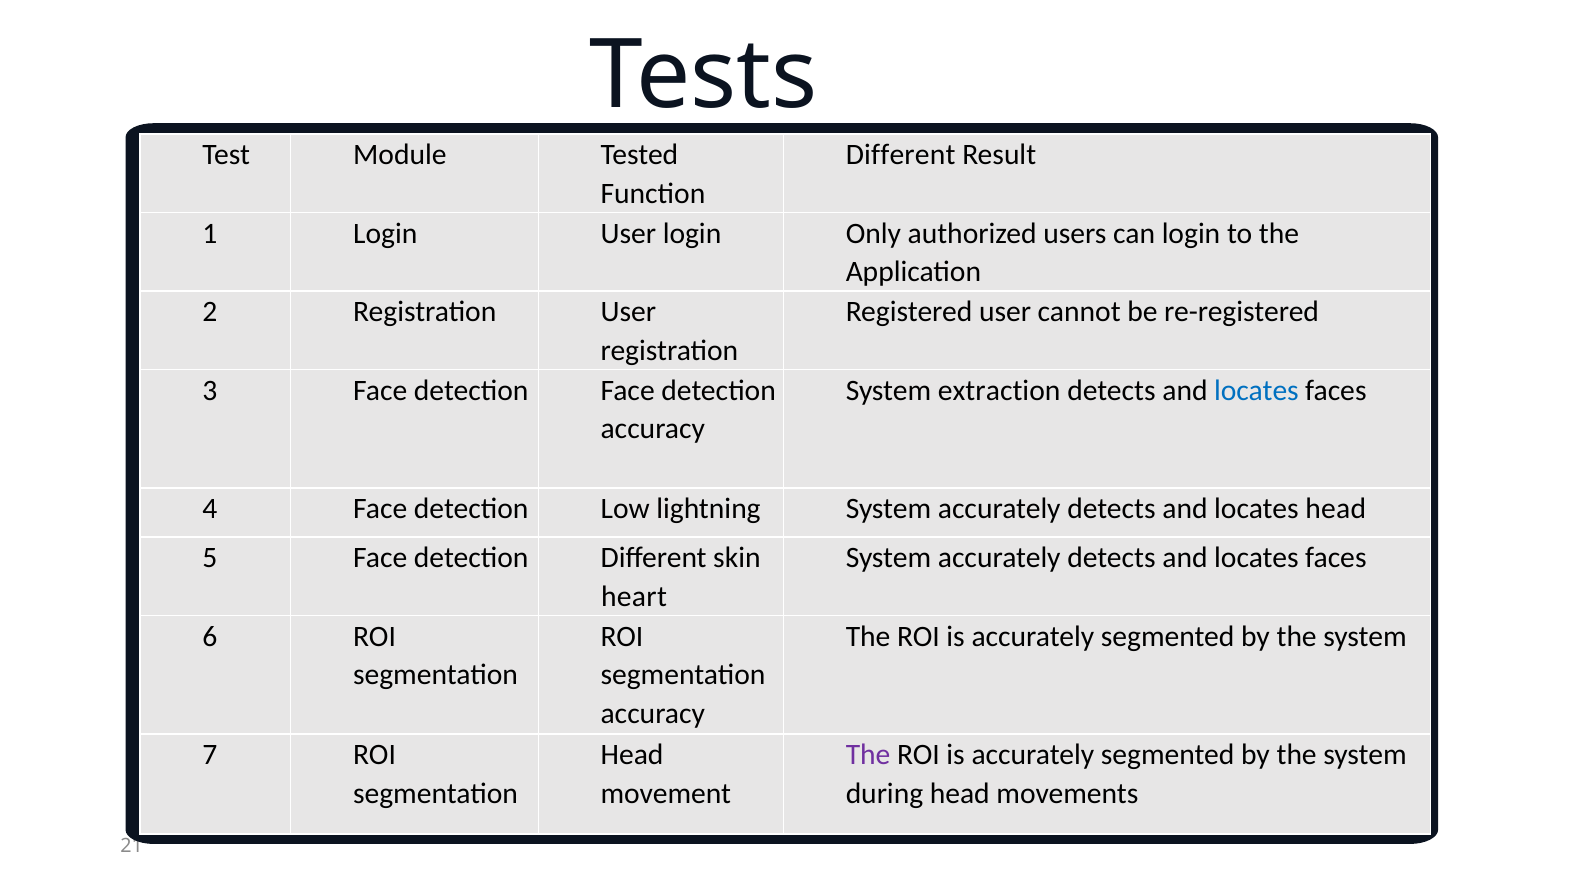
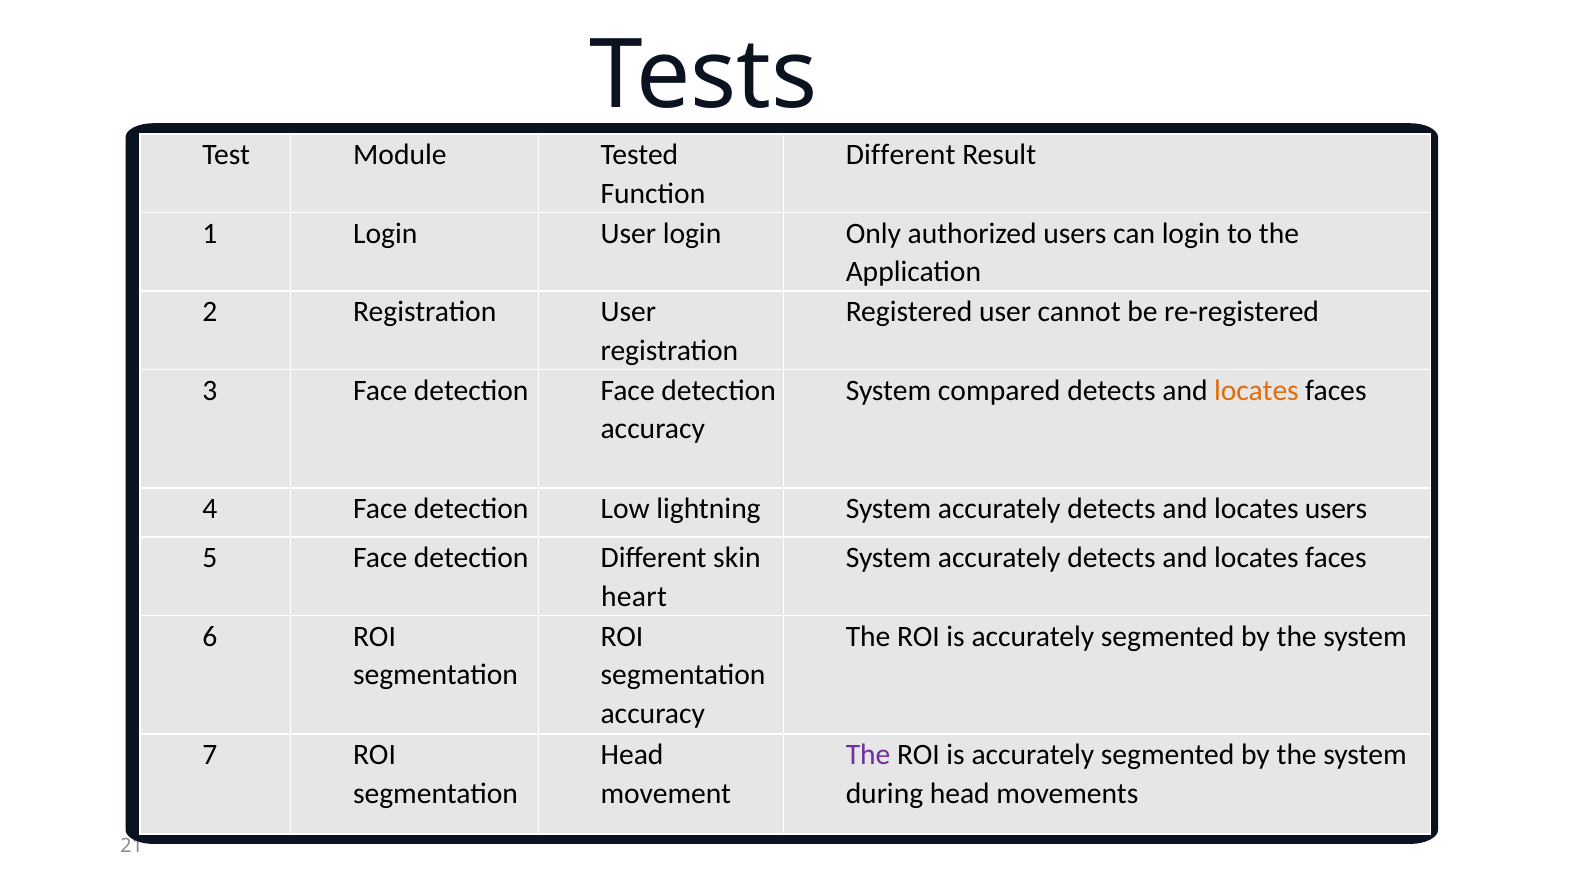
extraction: extraction -> compared (999, 390)
locates colour: blue -> orange (1256, 390)
locates head: head -> users (1336, 509)
